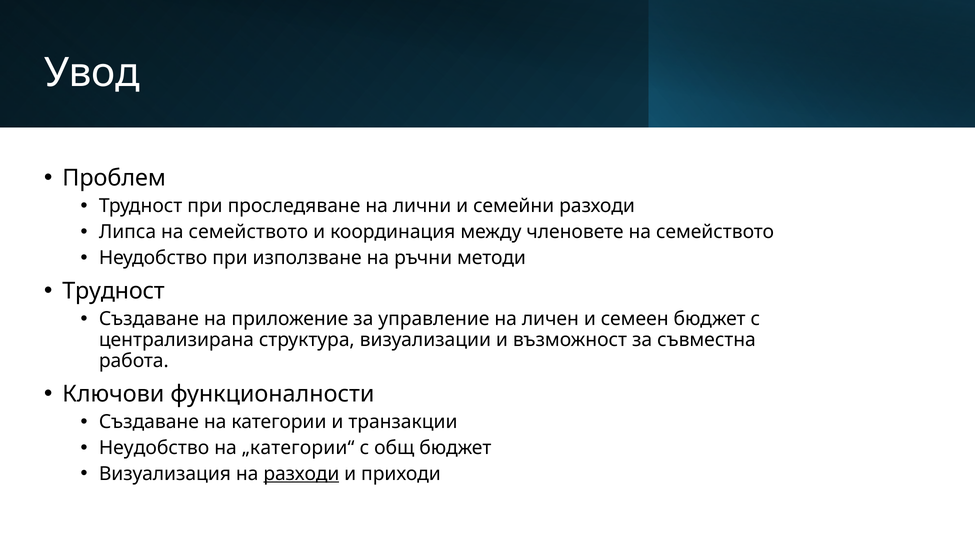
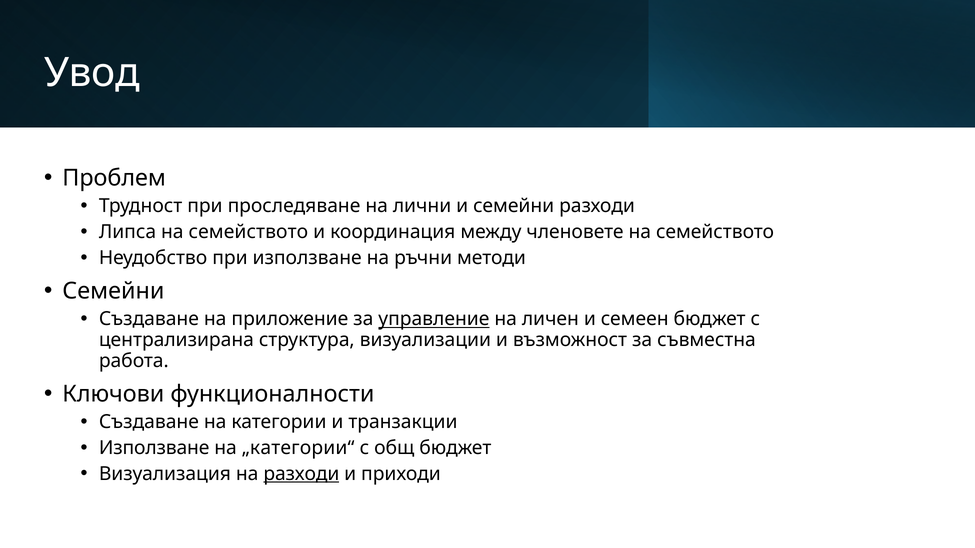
Трудност: Трудност -> Семейни (113, 291)
управление underline: none -> present (434, 319)
Неудобство: Неудобство -> Използване (154, 448)
